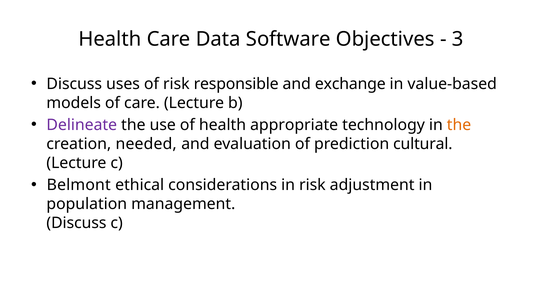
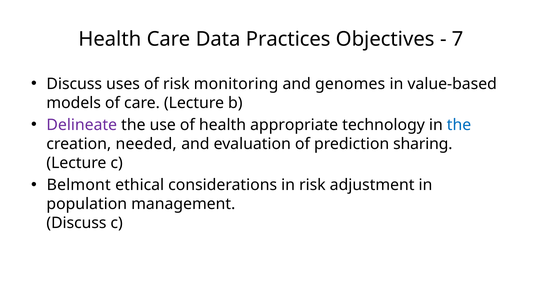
Software: Software -> Practices (288, 39)
3: 3 -> 7 (458, 39)
responsible: responsible -> monitoring (236, 84)
exchange: exchange -> genomes (350, 84)
the colour: orange -> blue (459, 125)
cultural: cultural -> sharing (423, 144)
